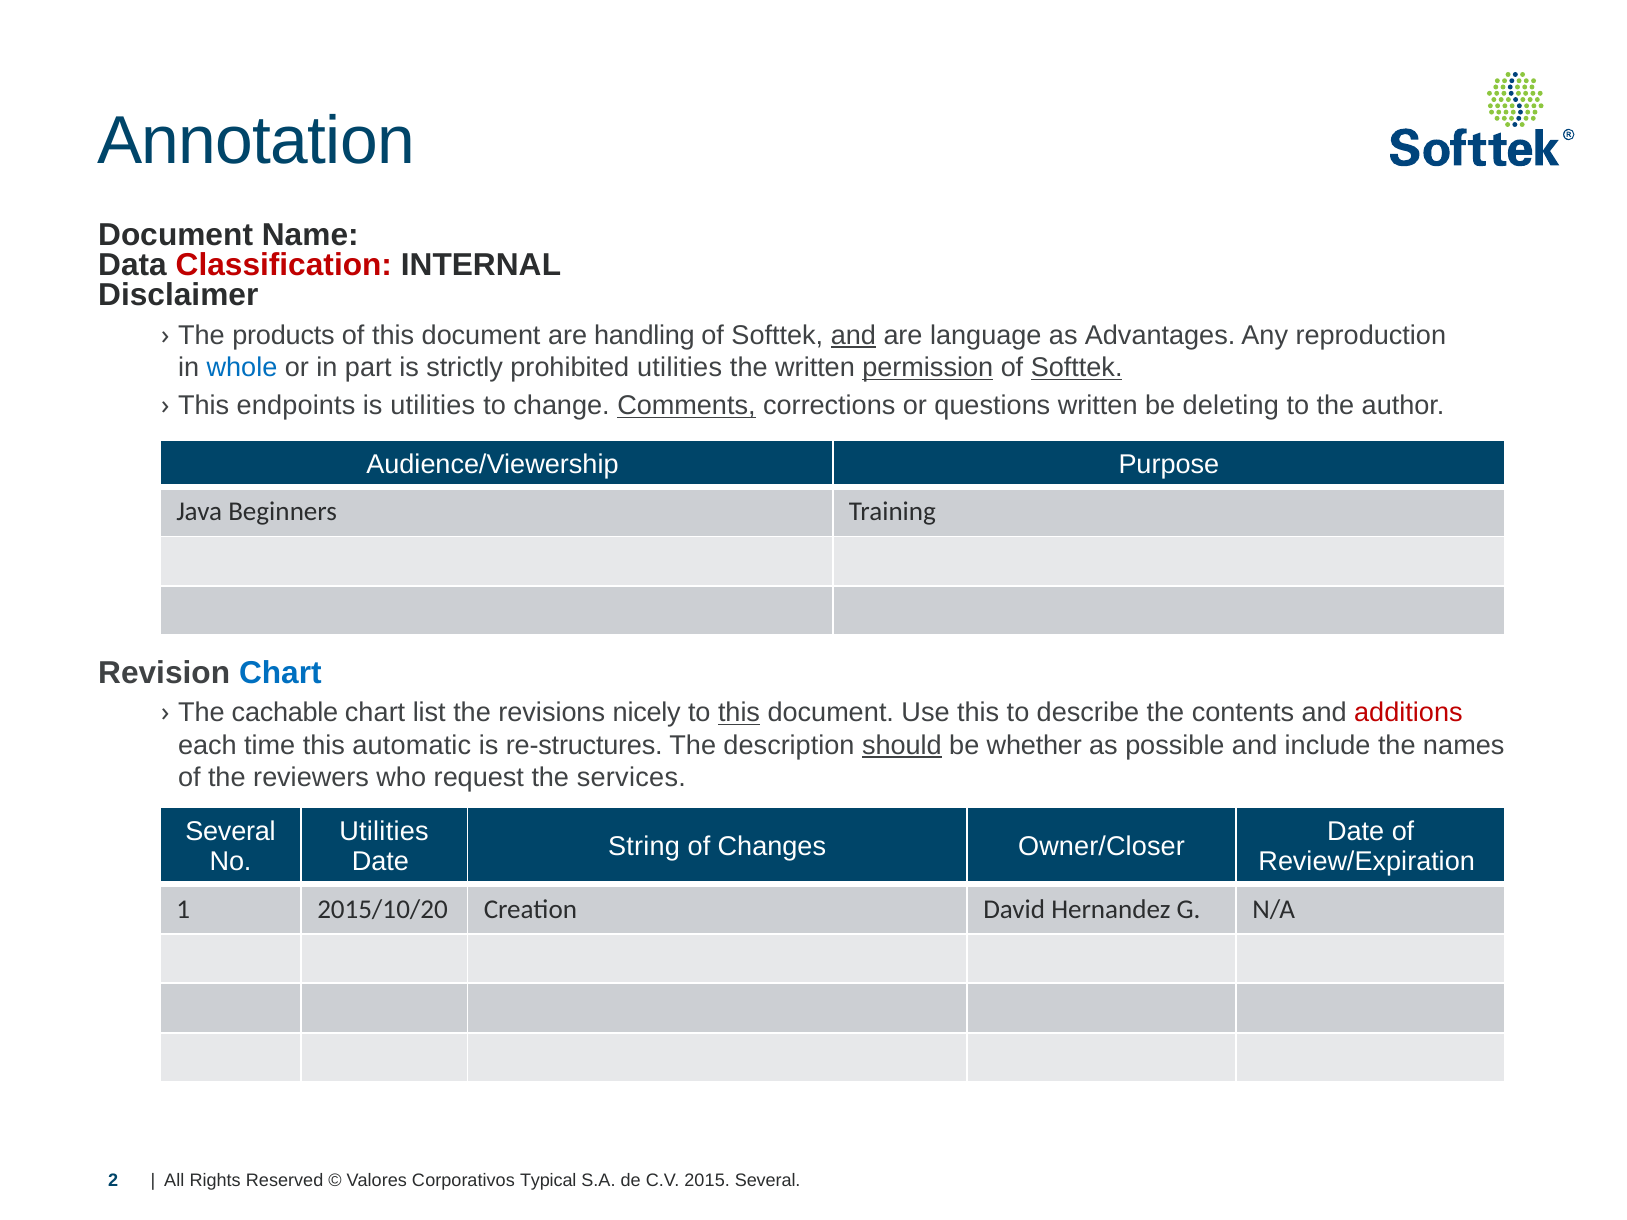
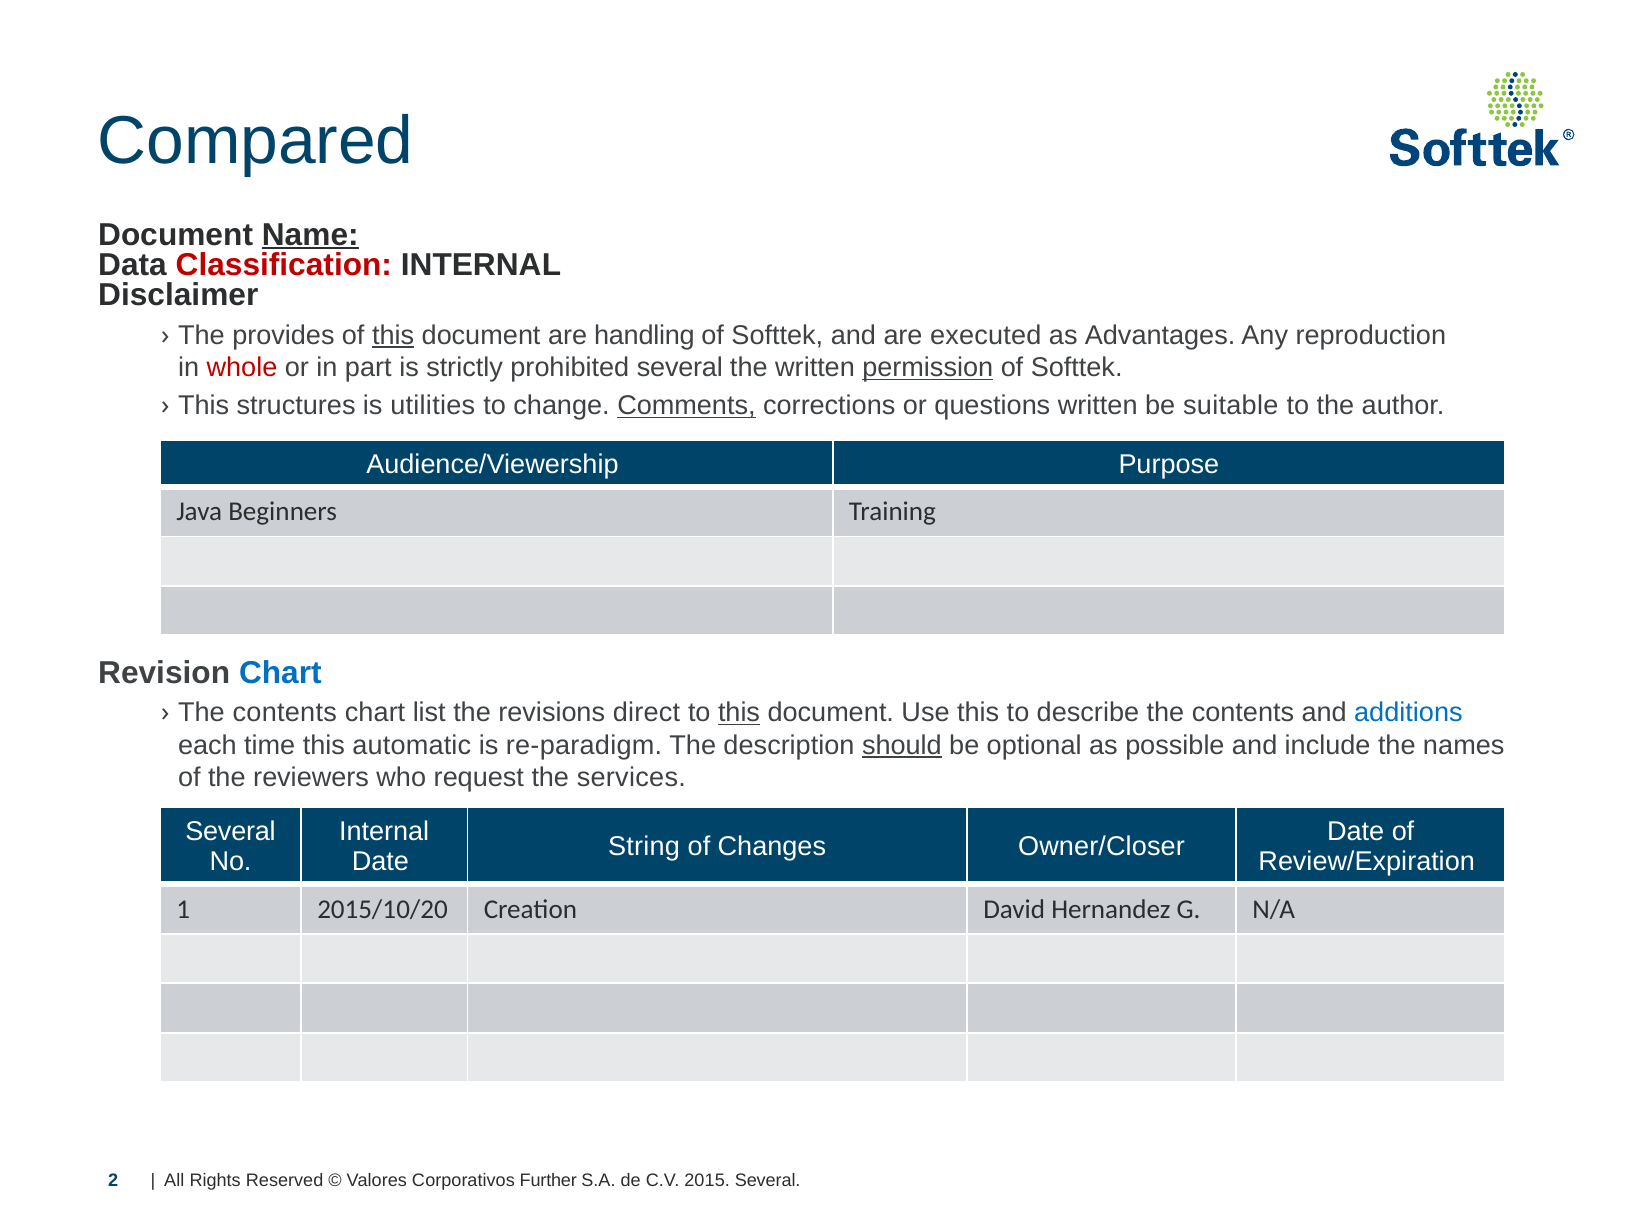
Annotation: Annotation -> Compared (256, 141)
Name underline: none -> present (310, 235)
products: products -> provides (283, 336)
this underline: none -> present (393, 336)
and underline: present -> none (853, 336)
language: language -> executed (986, 336)
whole colour: blue -> red (242, 368)
prohibited utilities: utilities -> several (680, 368)
Softtek underline: present -> none (1077, 368)
endpoints: endpoints -> structures (296, 406)
deleting: deleting -> suitable (1231, 406)
cachable: cachable -> contents (285, 713)
nicely: nicely -> direct (646, 713)
additions colour: red -> blue (1408, 713)
re-structures: re-structures -> re-paradigm (584, 745)
whether: whether -> optional (1034, 745)
Utilities: Utilities -> Internal (384, 831)
Typical: Typical -> Further (548, 1181)
